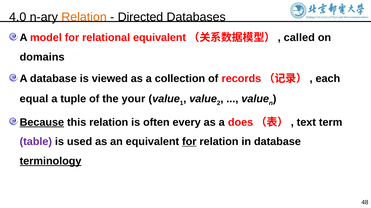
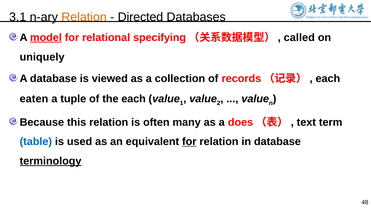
4.0: 4.0 -> 3.1 (18, 17)
model underline: none -> present (46, 38)
relational equivalent: equivalent -> specifying (160, 38)
domains: domains -> uniquely (42, 57)
equal: equal -> eaten (34, 99)
the your: your -> each (134, 99)
Because underline: present -> none (42, 123)
every: every -> many (187, 123)
table colour: purple -> blue (36, 142)
